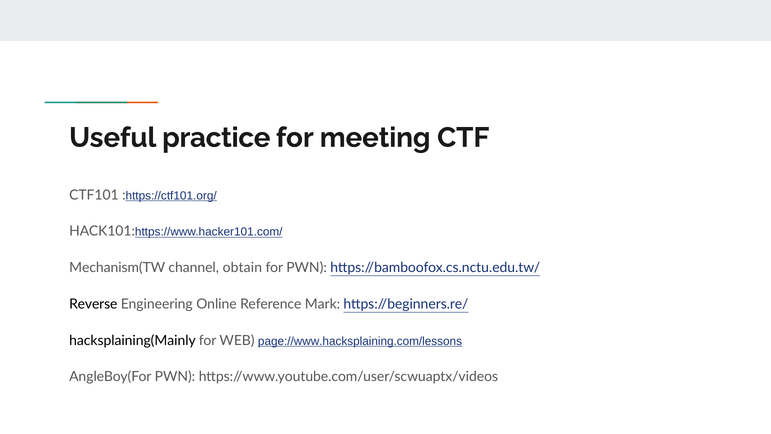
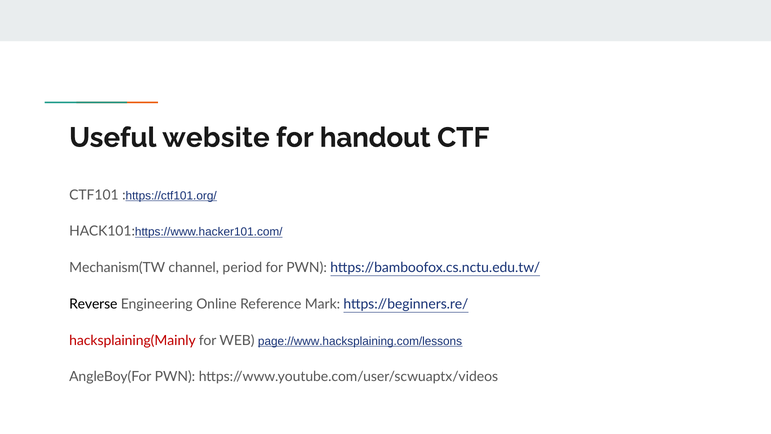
practice: practice -> website (216, 138)
meeting: meeting -> handout (375, 138)
obtain: obtain -> period (242, 267)
hacksplaining(Mainly colour: black -> red (132, 340)
